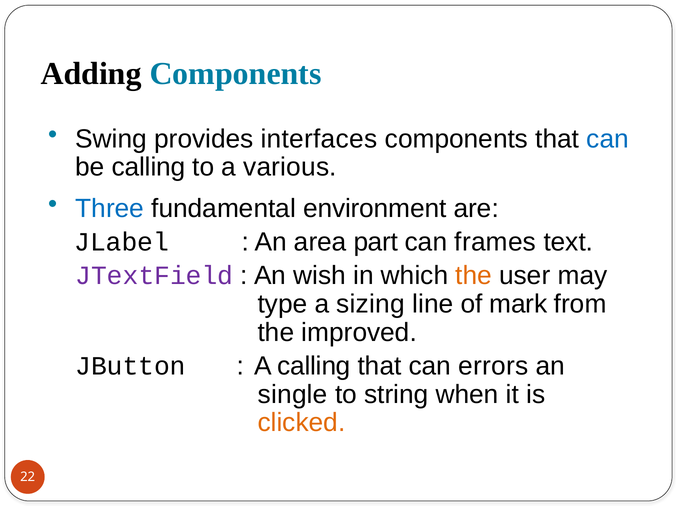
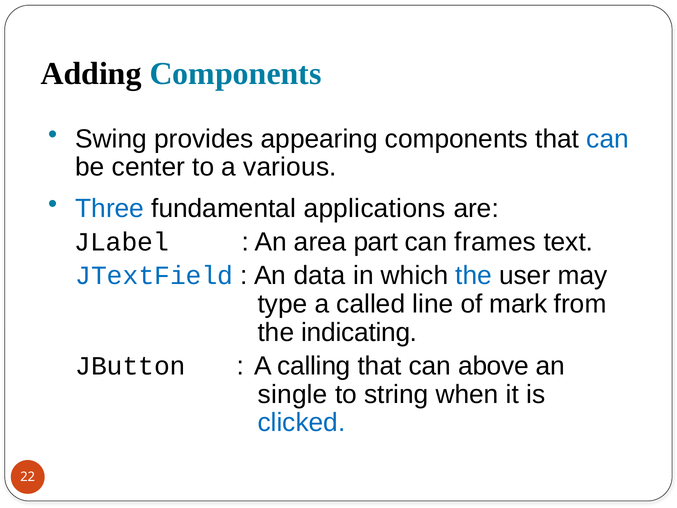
interfaces: interfaces -> appearing (319, 139)
be calling: calling -> center (148, 167)
environment: environment -> applications (375, 208)
JTextField colour: purple -> blue (154, 275)
wish: wish -> data (320, 275)
the colour: orange -> blue (474, 275)
sizing: sizing -> called (371, 304)
improved: improved -> indicating (359, 332)
errors: errors -> above (493, 366)
clicked colour: orange -> blue (302, 423)
